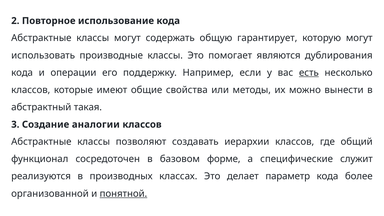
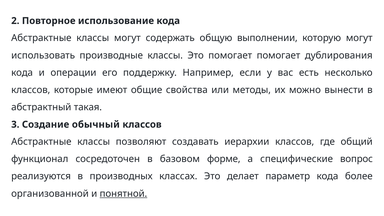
гарантирует: гарантирует -> выполнении (267, 38)
помогает являются: являются -> помогает (279, 55)
есть underline: present -> none (309, 73)
аналогии: аналогии -> обычный (96, 124)
служит: служит -> вопрос (356, 159)
